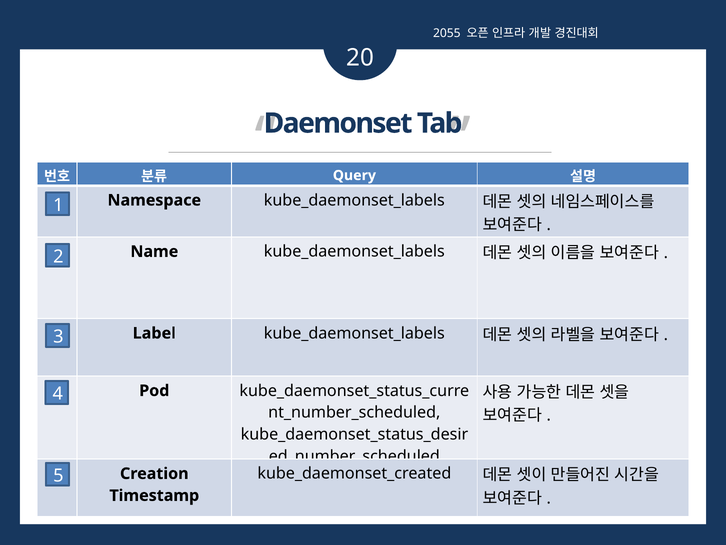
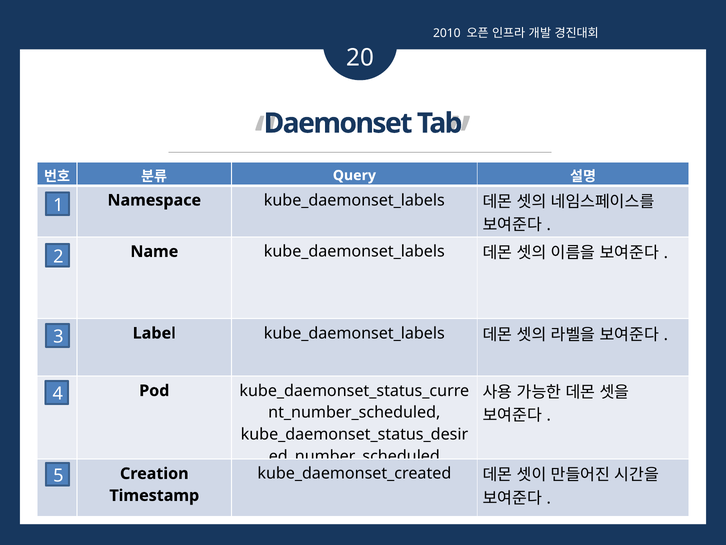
2055: 2055 -> 2010 (447, 33)
